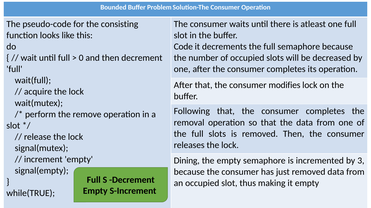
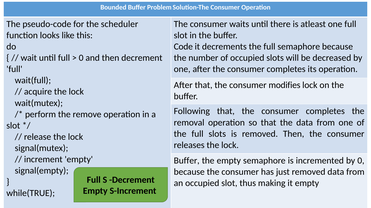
consisting: consisting -> scheduler (120, 24)
Dining: Dining -> Buffer (187, 161)
by 3: 3 -> 0 (361, 161)
